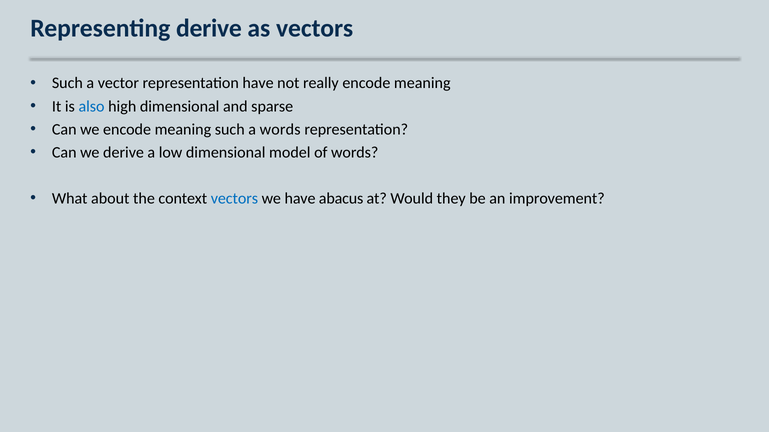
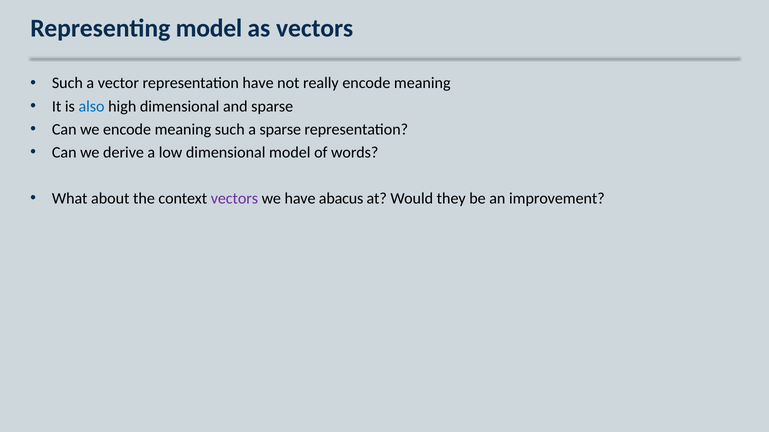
Representing derive: derive -> model (209, 29)
a words: words -> sparse (280, 129)
vectors colour: blue -> purple (234, 199)
